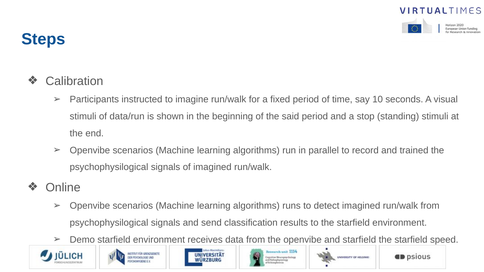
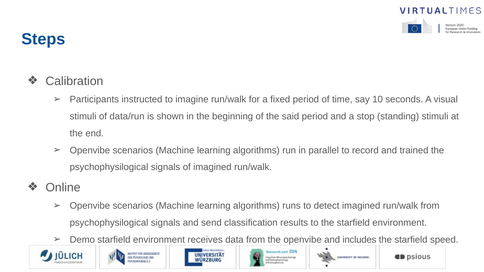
and starfield: starfield -> includes (359, 240)
